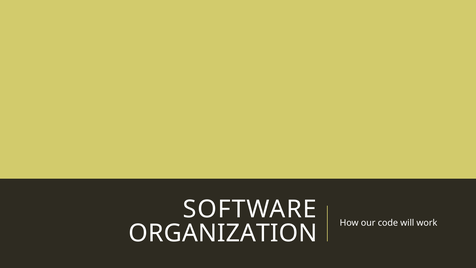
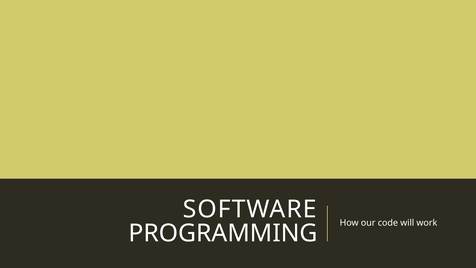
ORGANIZATION: ORGANIZATION -> PROGRAMMING (223, 233)
